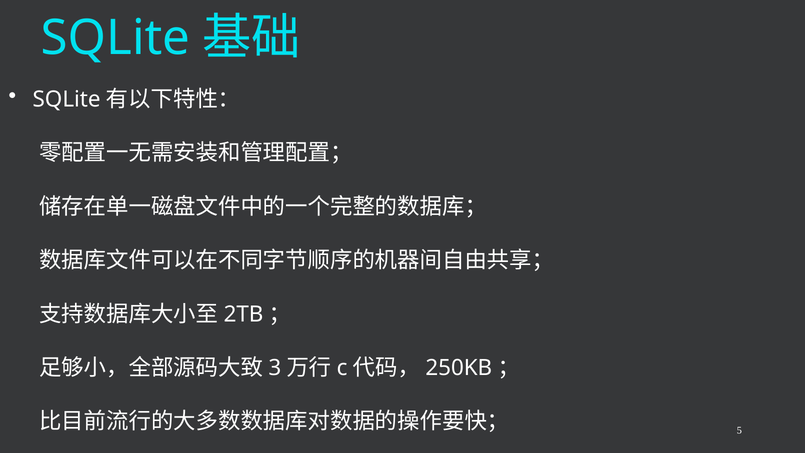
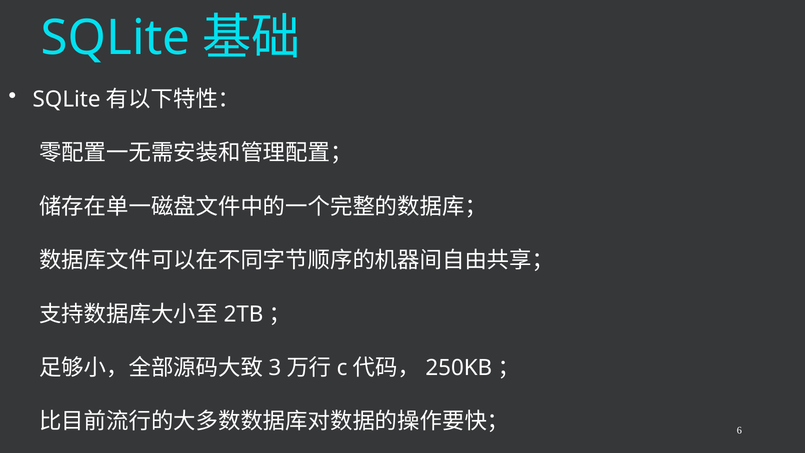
5: 5 -> 6 (739, 430)
